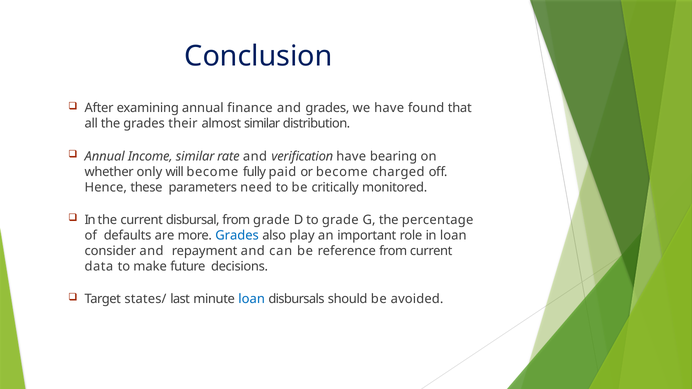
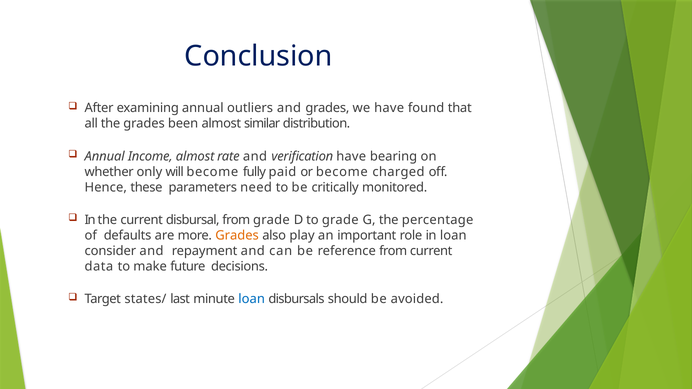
finance: finance -> outliers (250, 108)
their: their -> been (183, 124)
Income similar: similar -> almost (195, 156)
Grades colour: blue -> orange (237, 236)
